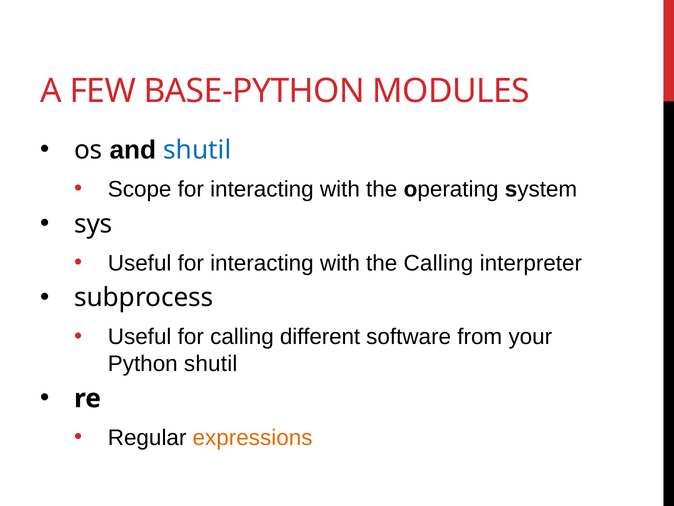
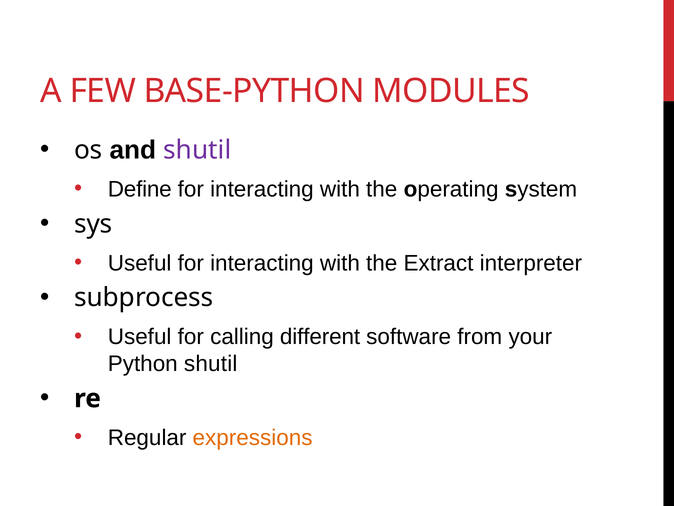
shutil colour: blue -> purple (197, 150)
Scope: Scope -> Define (140, 189)
the Calling: Calling -> Extract (439, 263)
